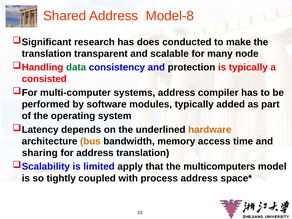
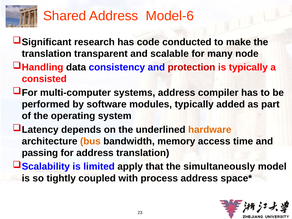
Model-8: Model-8 -> Model-6 (170, 16)
does: does -> code (148, 42)
data colour: green -> black (76, 67)
protection colour: black -> red (191, 67)
sharing: sharing -> passing (40, 153)
multicomputers: multicomputers -> simultaneously (219, 167)
